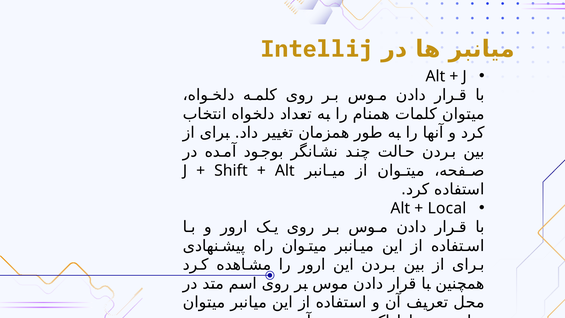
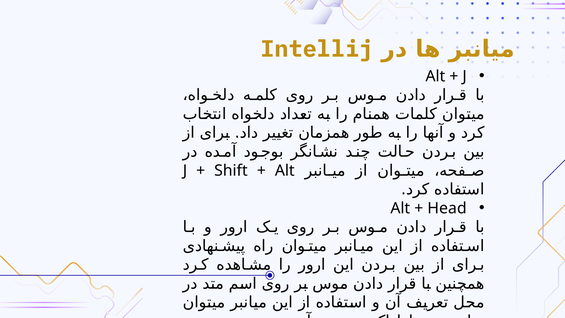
Local: Local -> Head (447, 208)
